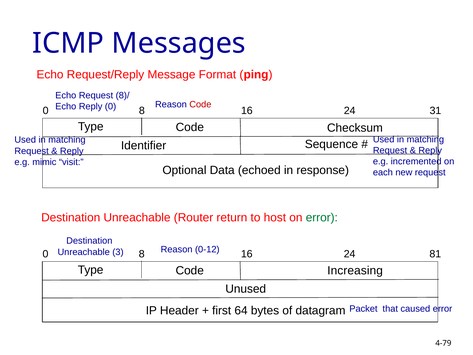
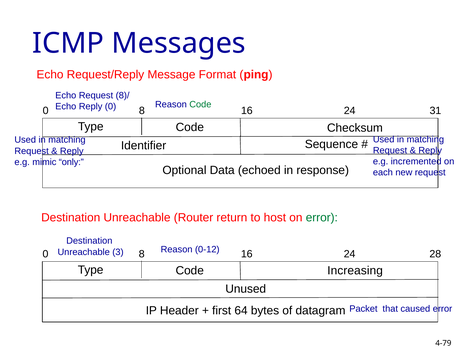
Code colour: red -> green (200, 104)
visit: visit -> only (71, 162)
81: 81 -> 28 (435, 254)
